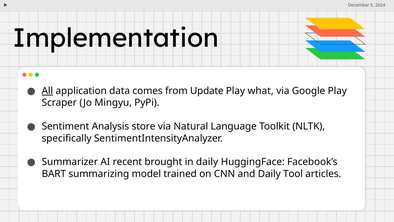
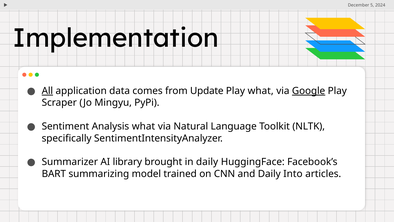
Google underline: none -> present (309, 91)
Analysis store: store -> what (143, 126)
recent: recent -> library (127, 162)
Tool: Tool -> Into (293, 173)
